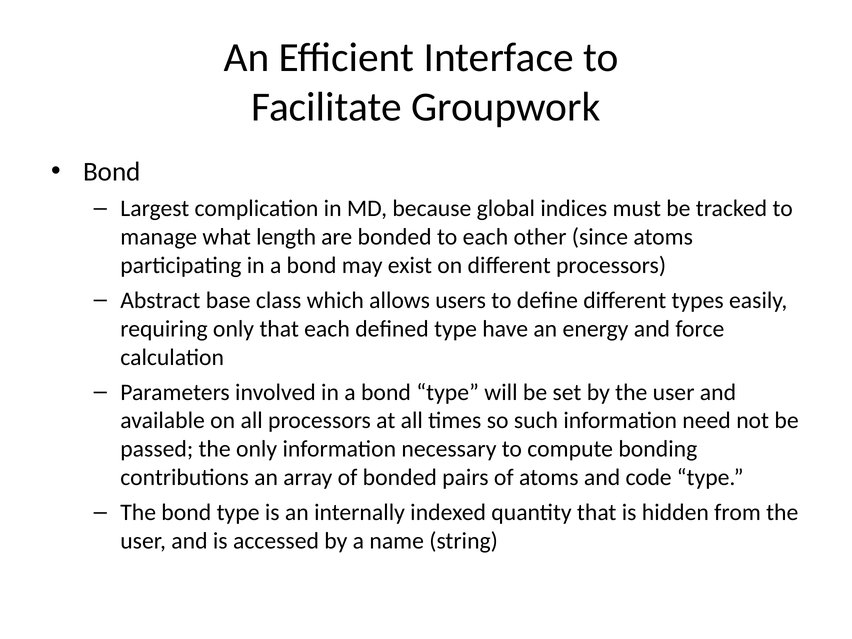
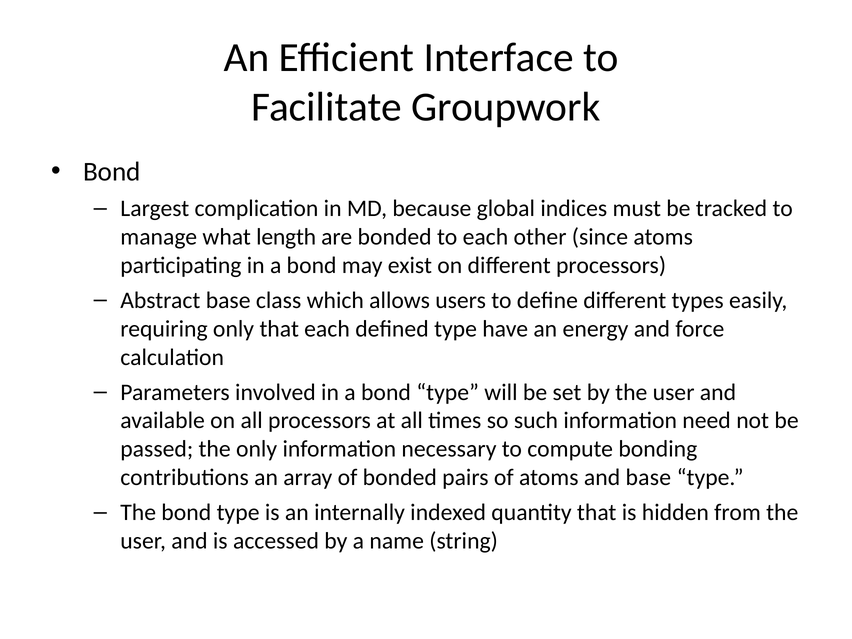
and code: code -> base (648, 477)
